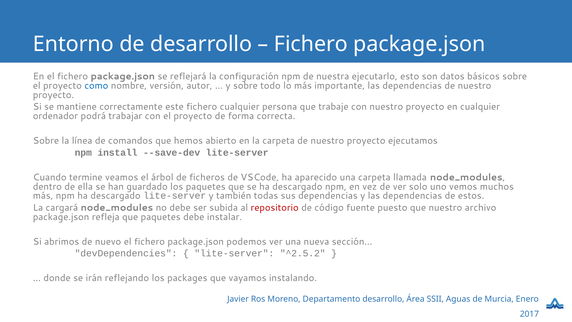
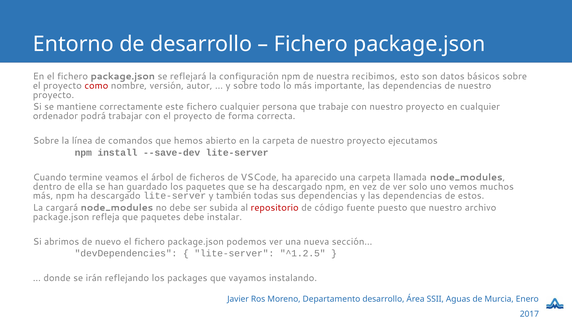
ejecutarlo: ejecutarlo -> recibimos (375, 76)
como colour: blue -> red (96, 86)
^2.5.2: ^2.5.2 -> ^1.2.5 (303, 253)
